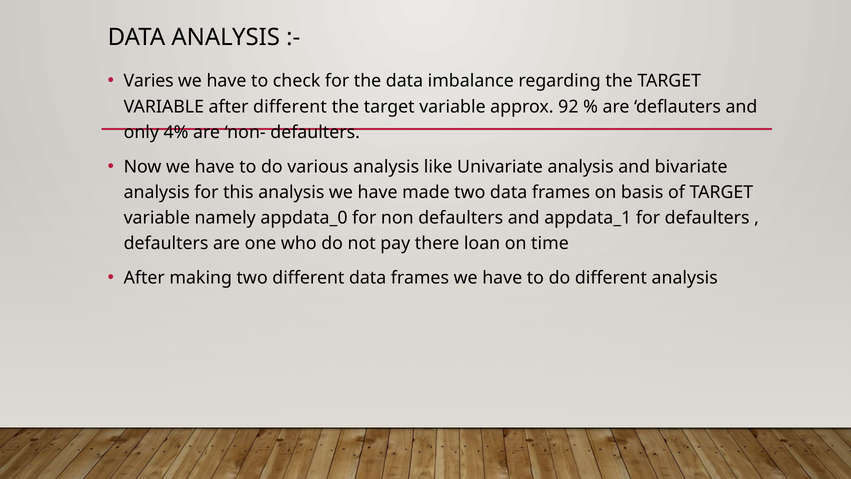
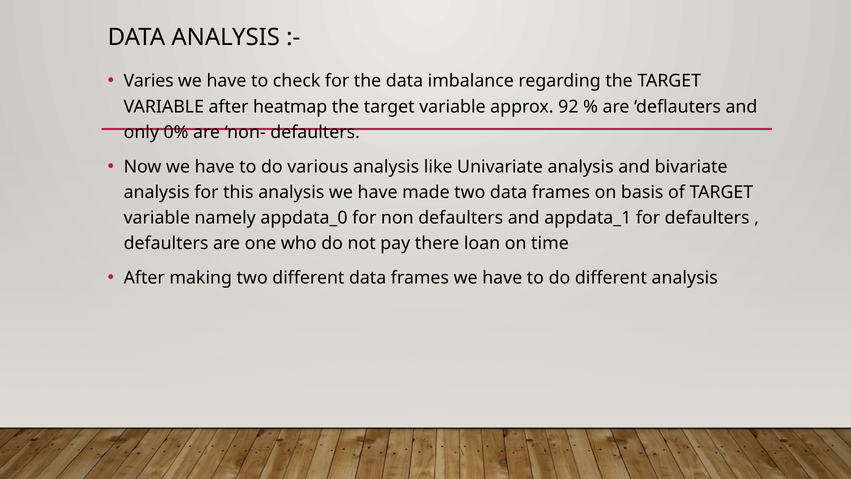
after different: different -> heatmap (290, 107)
4%: 4% -> 0% (176, 132)
